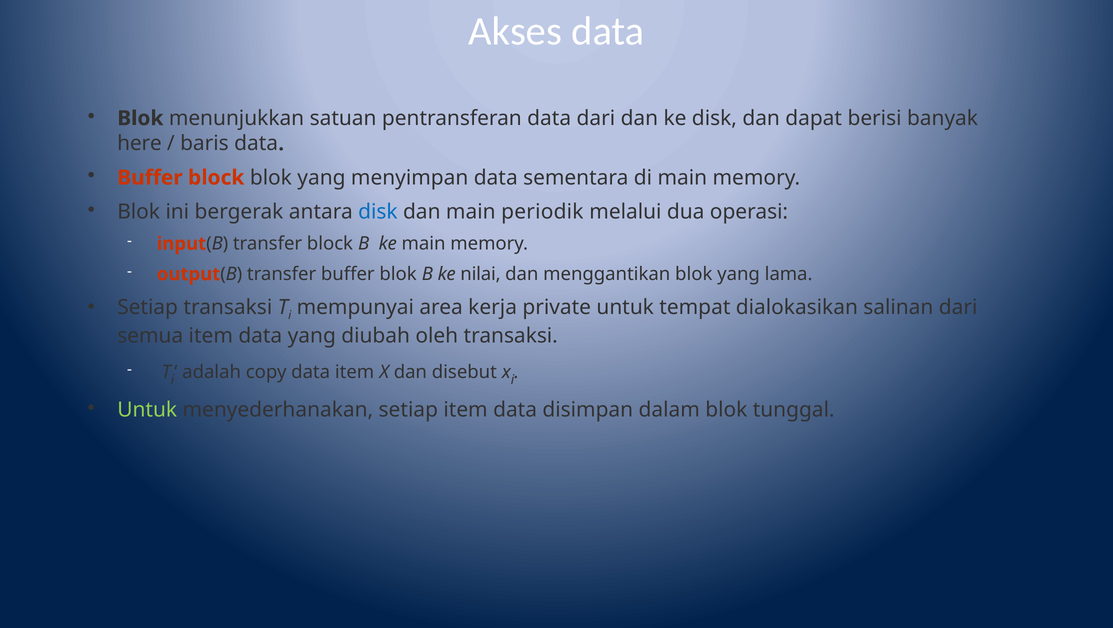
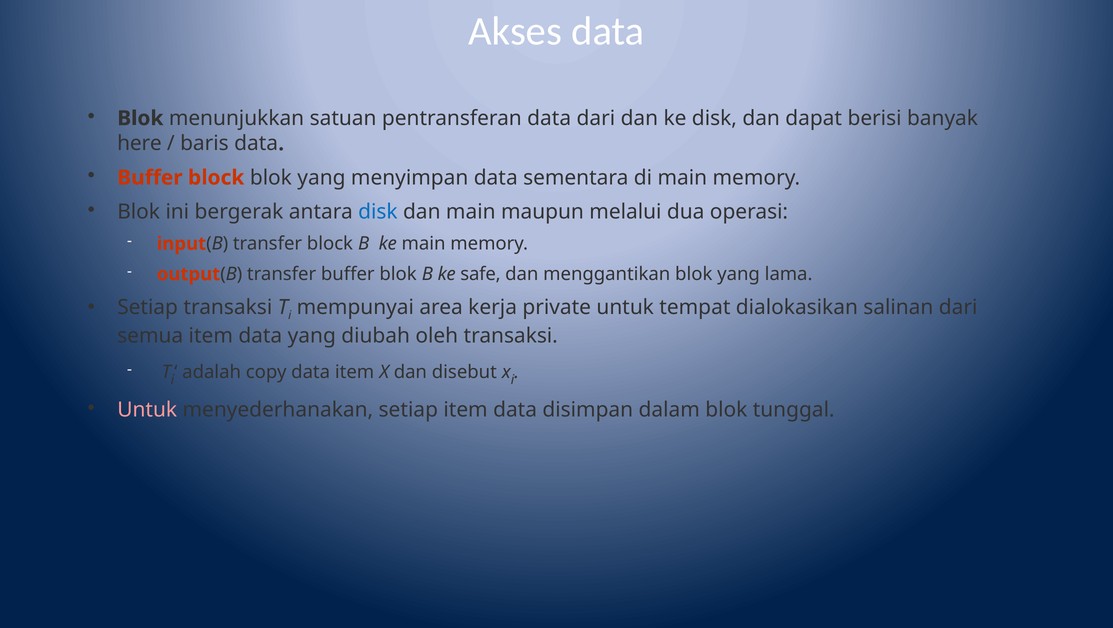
periodik: periodik -> maupun (542, 212)
nilai: nilai -> safe (481, 274)
Untuk colour: light green -> pink (147, 410)
